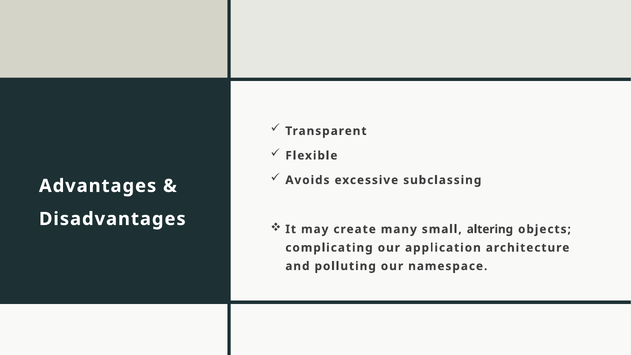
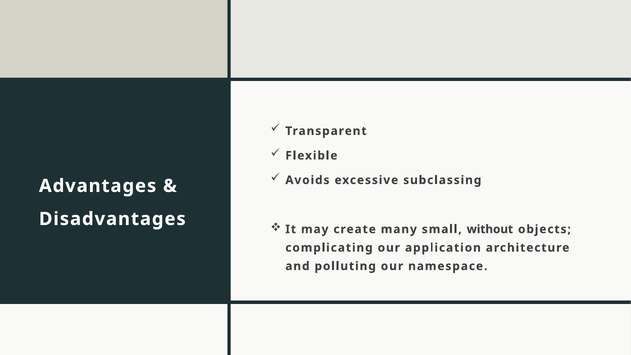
altering: altering -> without (490, 229)
